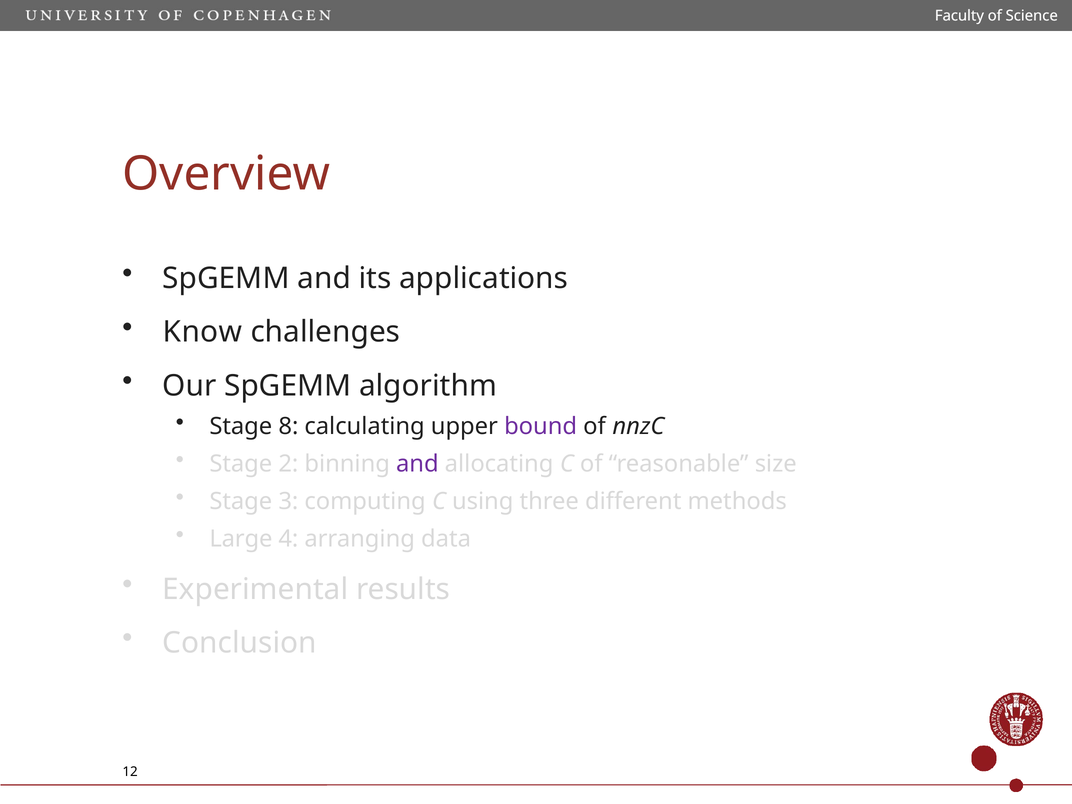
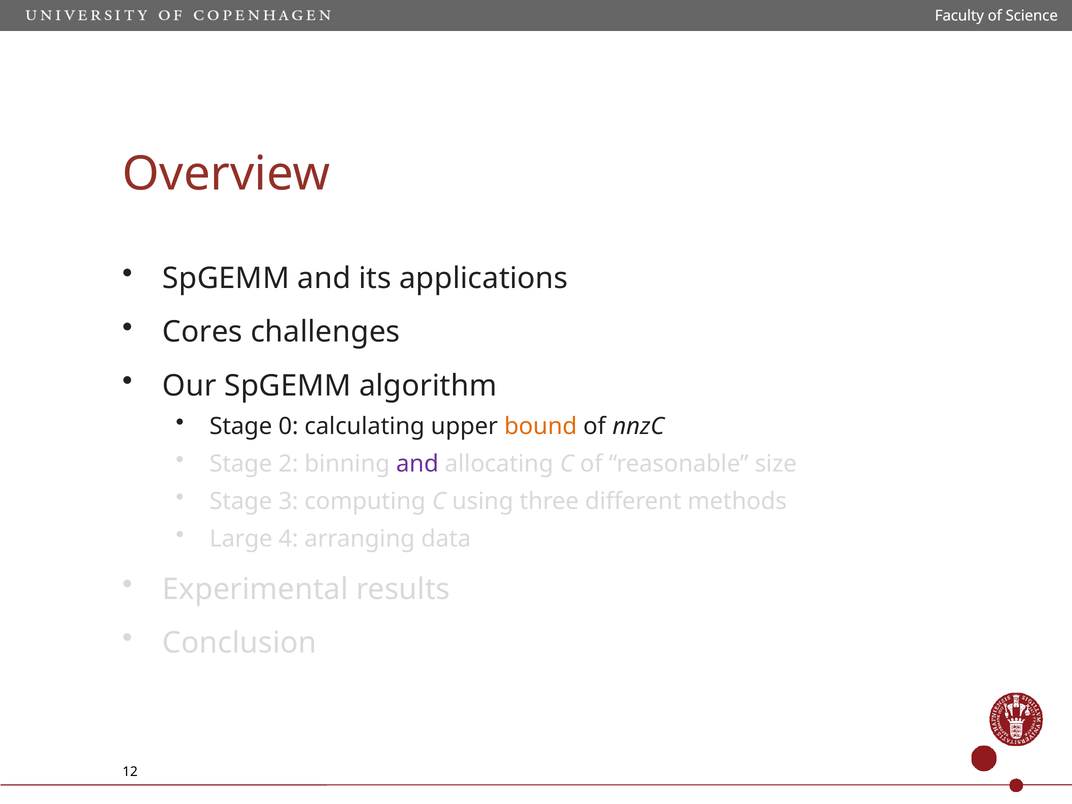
Know: Know -> Cores (203, 332)
8: 8 -> 0 (288, 426)
bound colour: purple -> orange (541, 426)
